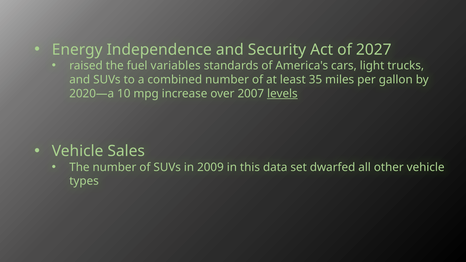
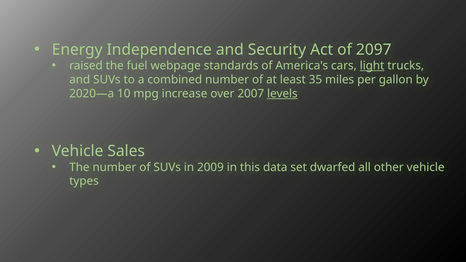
2027: 2027 -> 2097 (374, 50)
variables: variables -> webpage (176, 66)
light underline: none -> present (372, 66)
